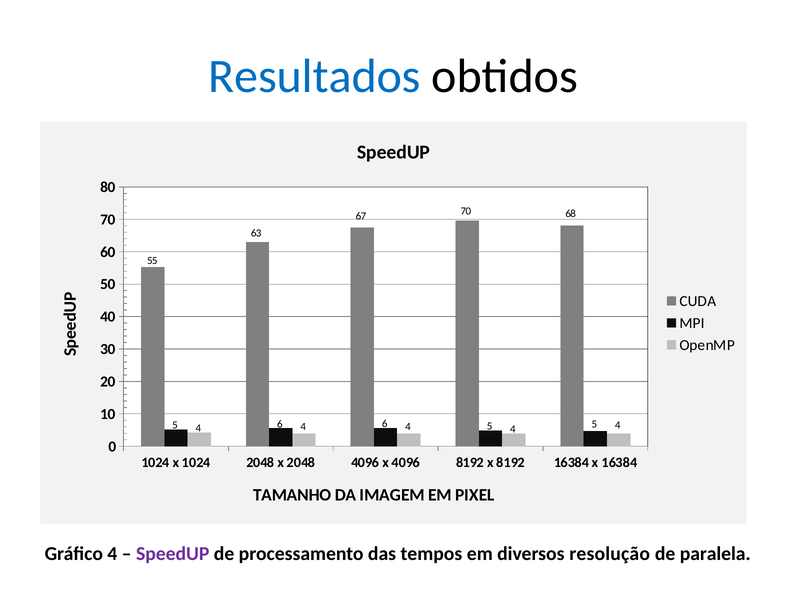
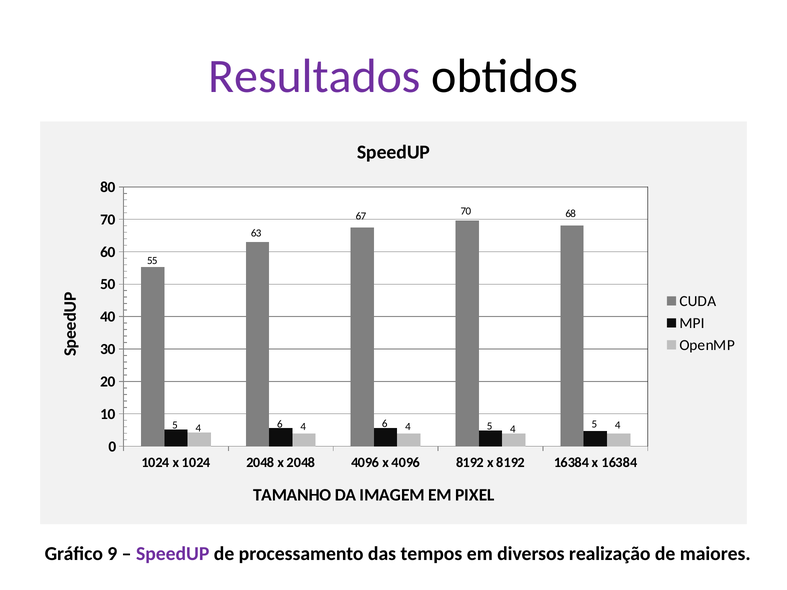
Resultados colour: blue -> purple (315, 76)
Gráfico 4: 4 -> 9 (112, 554)
resolução: resolução -> realização (610, 554)
paralela: paralela -> maiores (715, 554)
